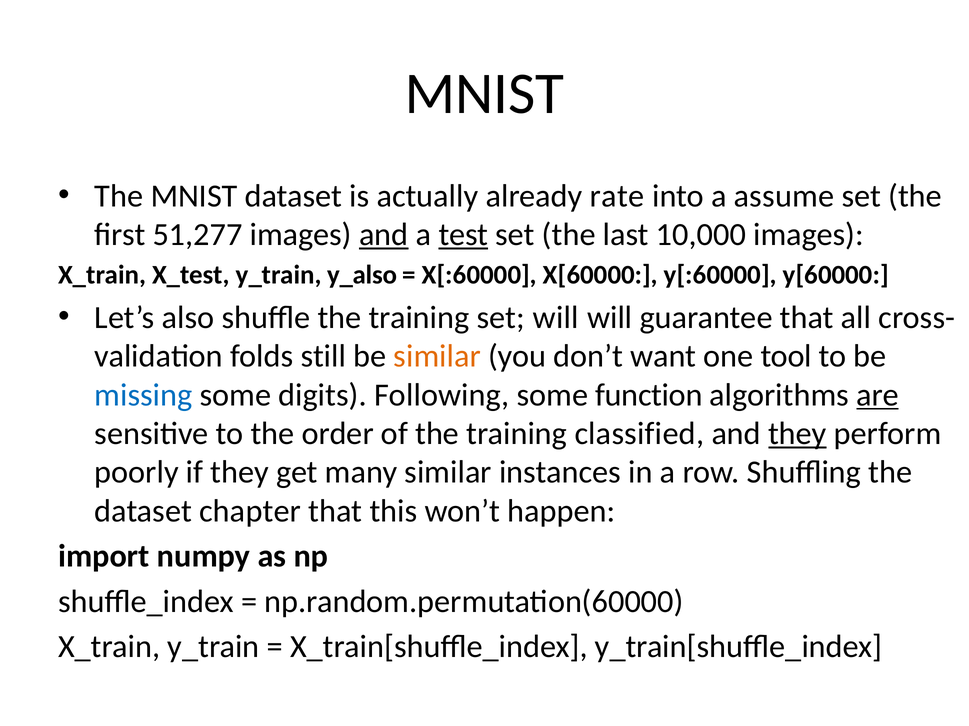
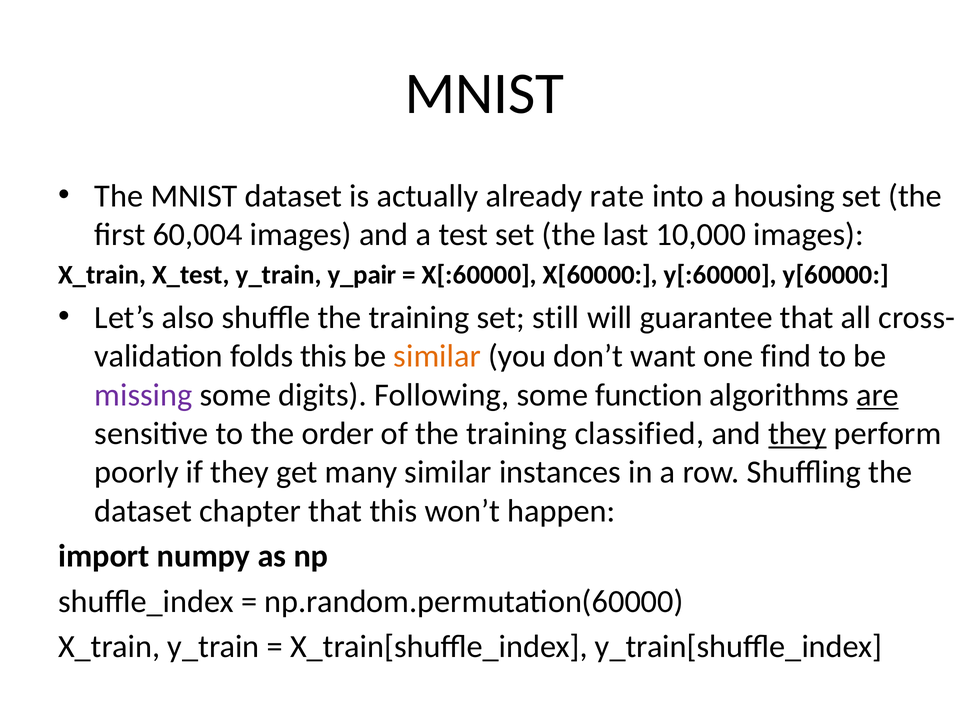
assume: assume -> housing (784, 196)
51,277: 51,277 -> 60,004 (197, 235)
and underline: present -> none (384, 235)
test underline: present -> none (463, 235)
y_also: y_also -> y_pair (362, 275)
set will: will -> still (556, 318)
folds still: still -> this (323, 357)
tool: tool -> find (786, 357)
missing colour: blue -> purple (143, 395)
